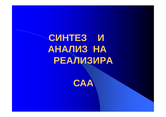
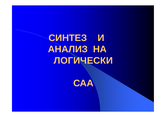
РЕАЛИЗИРА: РЕАЛИЗИРА -> ЛОГИЧЕСКИ (83, 61)
